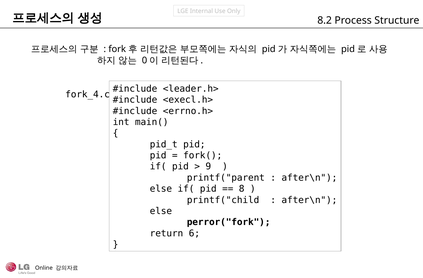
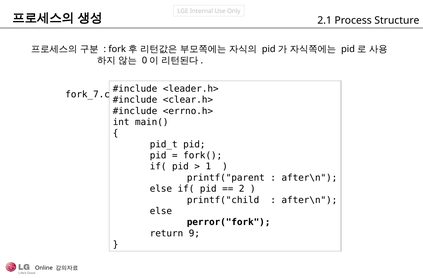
8.2: 8.2 -> 2.1 (325, 20)
fork_4.c: fork_4.c -> fork_7.c (88, 94)
<execl.h>: <execl.h> -> <clear.h> (188, 100)
9: 9 -> 1 (208, 166)
8: 8 -> 2 (242, 189)
6: 6 -> 9 (194, 233)
